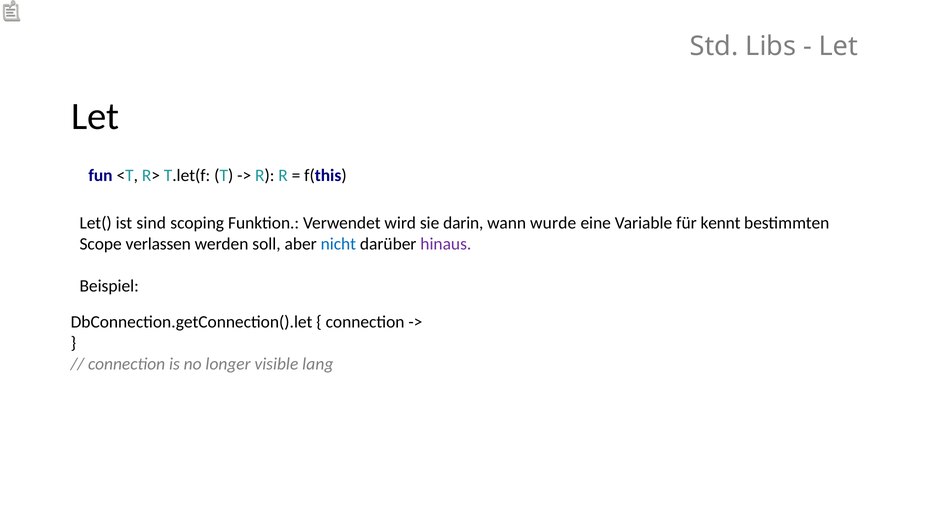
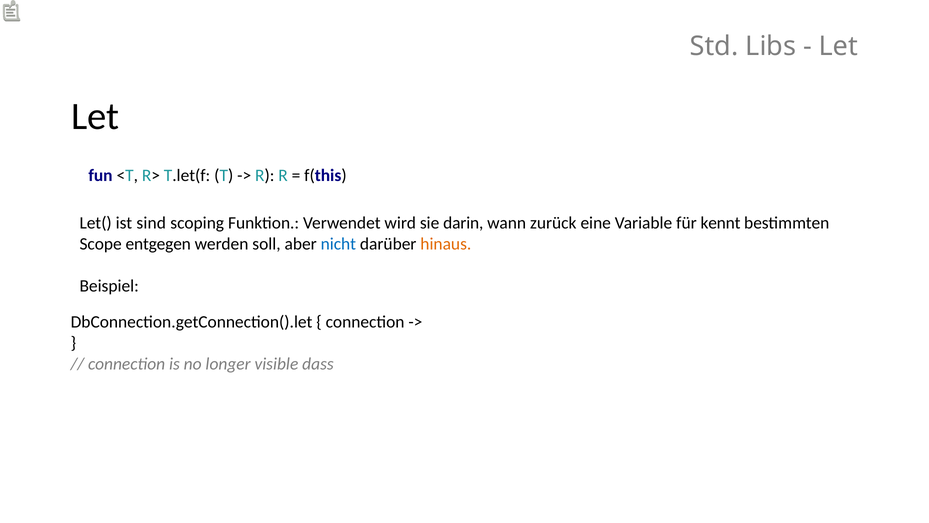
wurde: wurde -> zurück (553, 223)
verlassen: verlassen -> entgegen (158, 244)
hinaus colour: purple -> orange (446, 244)
lang: lang -> dass (318, 364)
